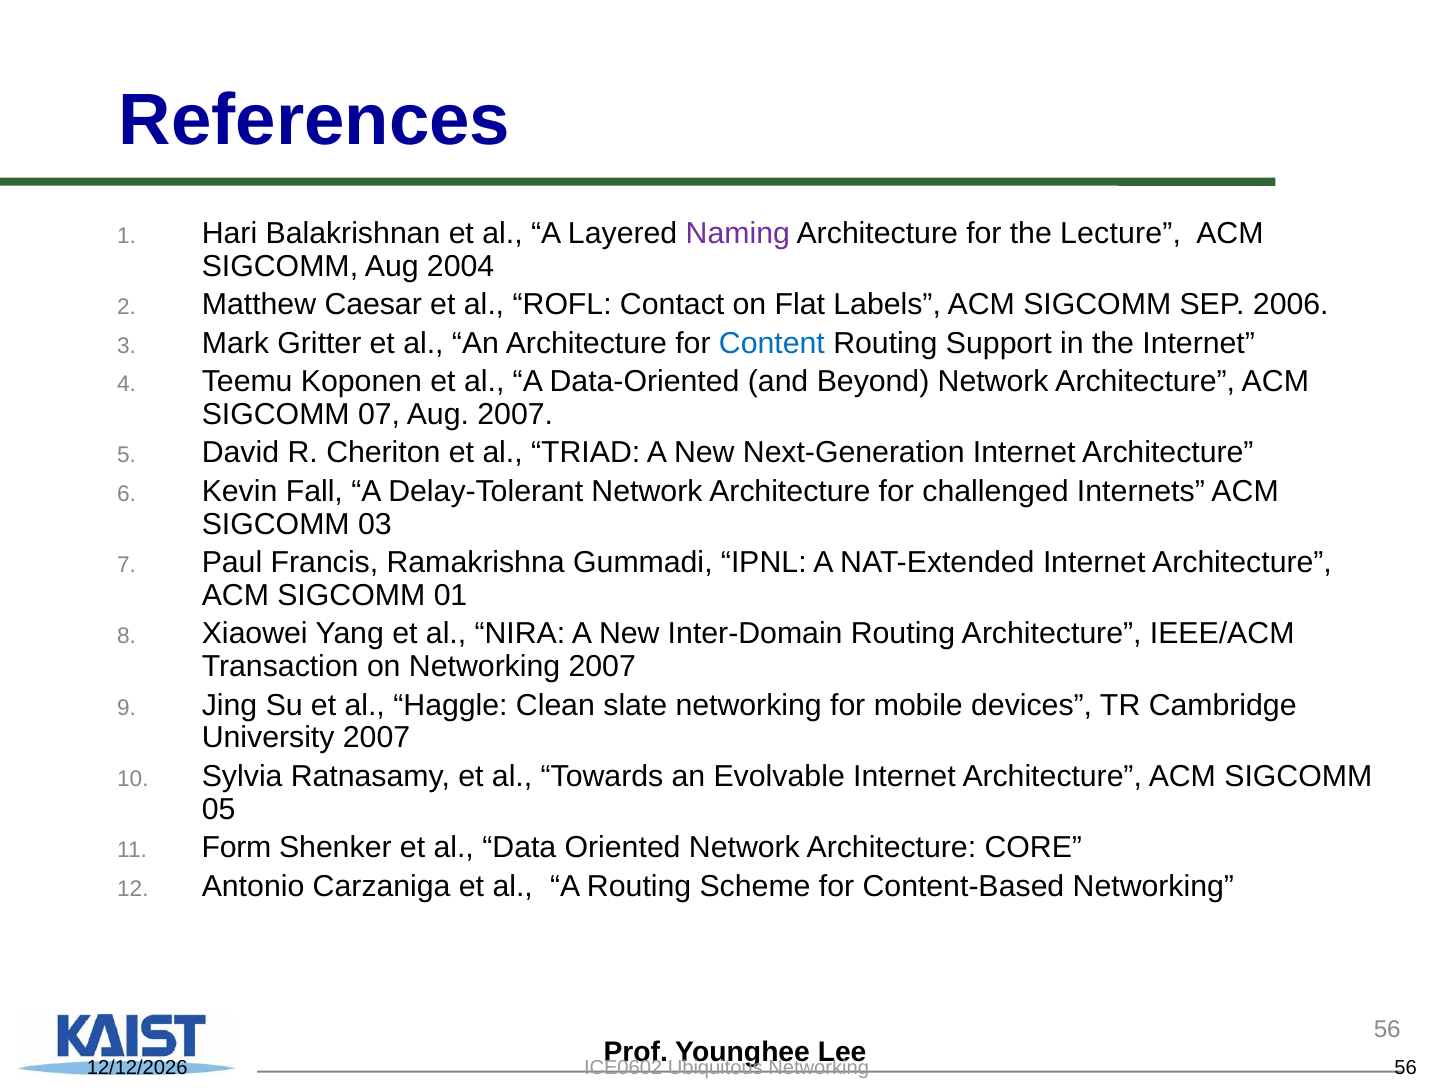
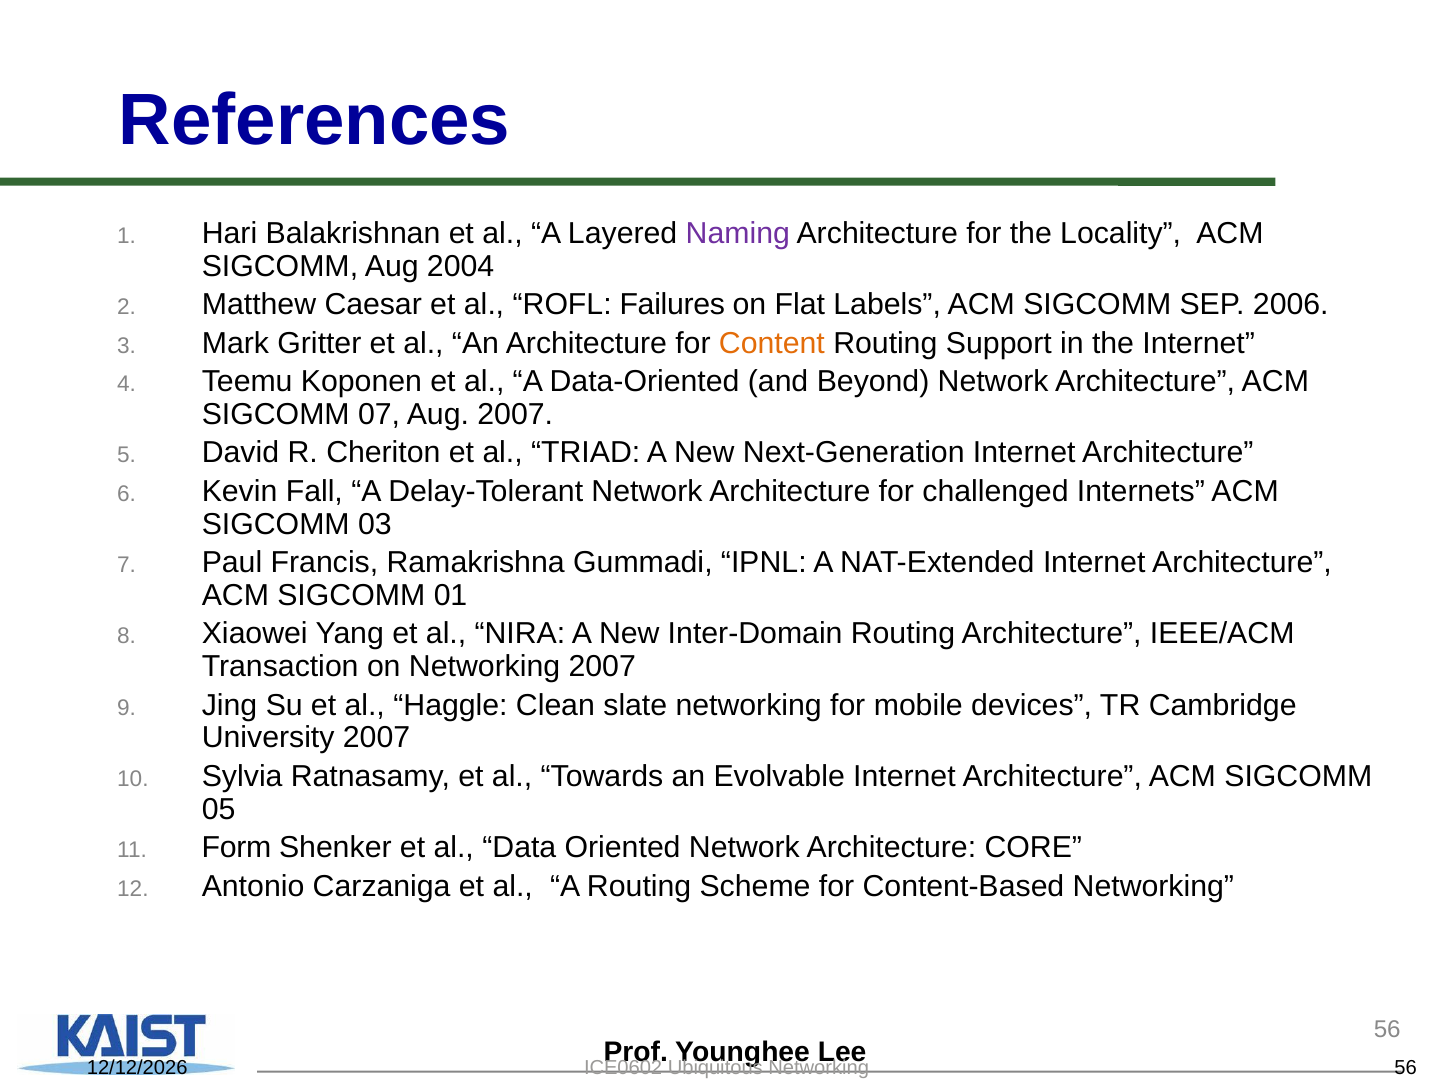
Lecture: Lecture -> Locality (1121, 233)
Contact: Contact -> Failures (672, 305)
Content colour: blue -> orange (772, 343)
